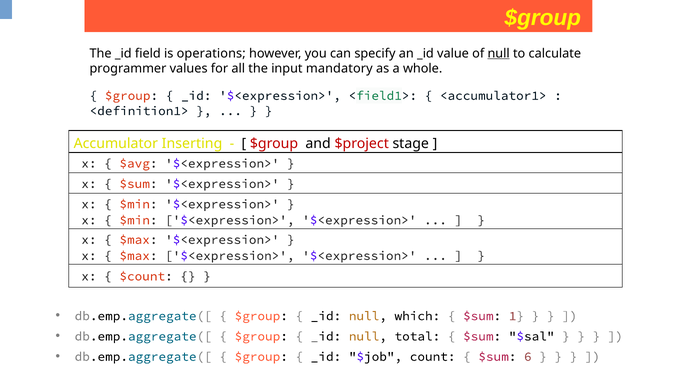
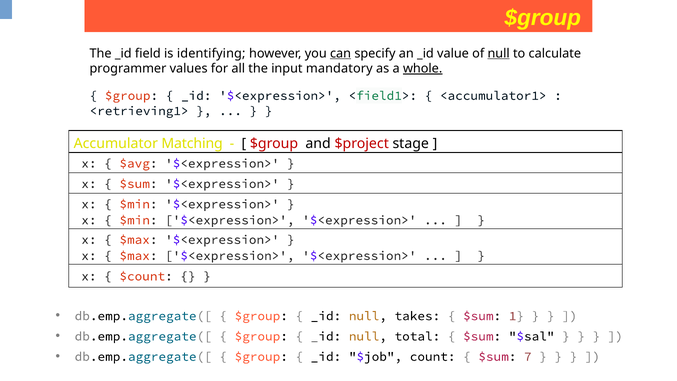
operations: operations -> identifying (211, 53)
can underline: none -> present (341, 53)
whole underline: none -> present (423, 69)
<definition1>: <definition1> -> <retrieving1> (139, 111)
Inserting: Inserting -> Matching (192, 143)
which: which -> takes (417, 316)
6: 6 -> 7 (528, 356)
